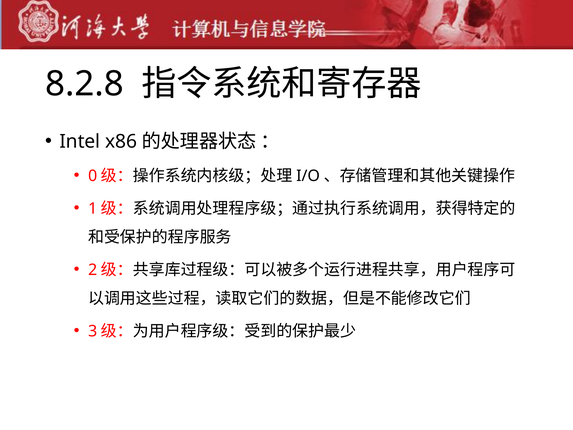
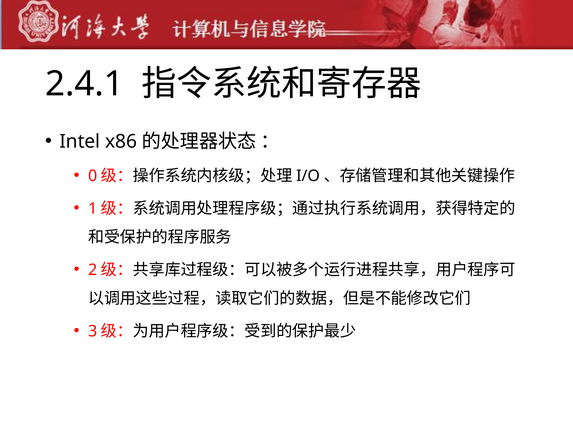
8.2.8: 8.2.8 -> 2.4.1 (85, 84)
